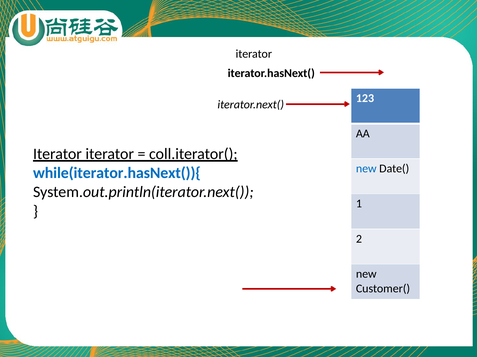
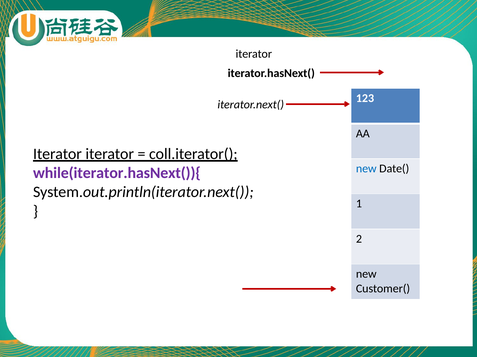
while(iterator.hasNext()){ colour: blue -> purple (117, 173)
